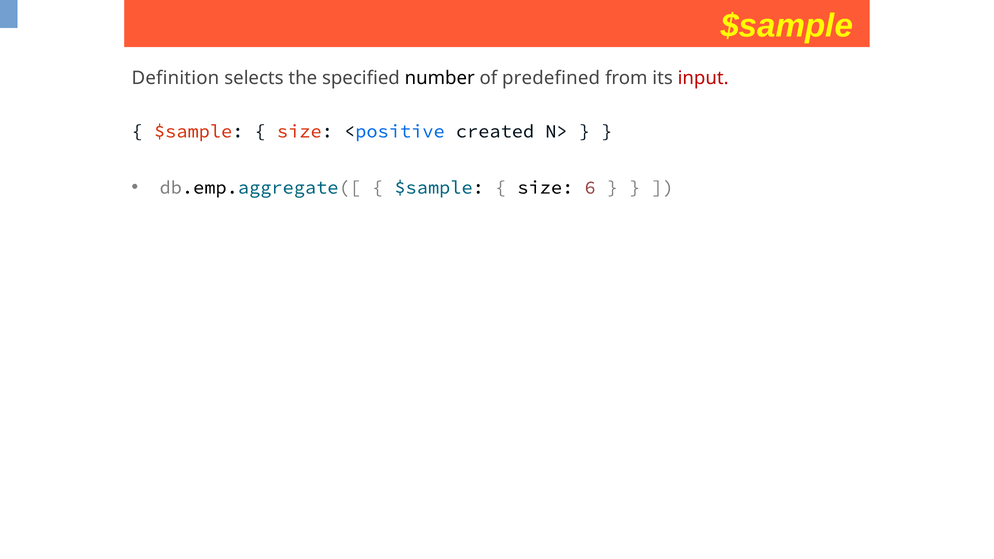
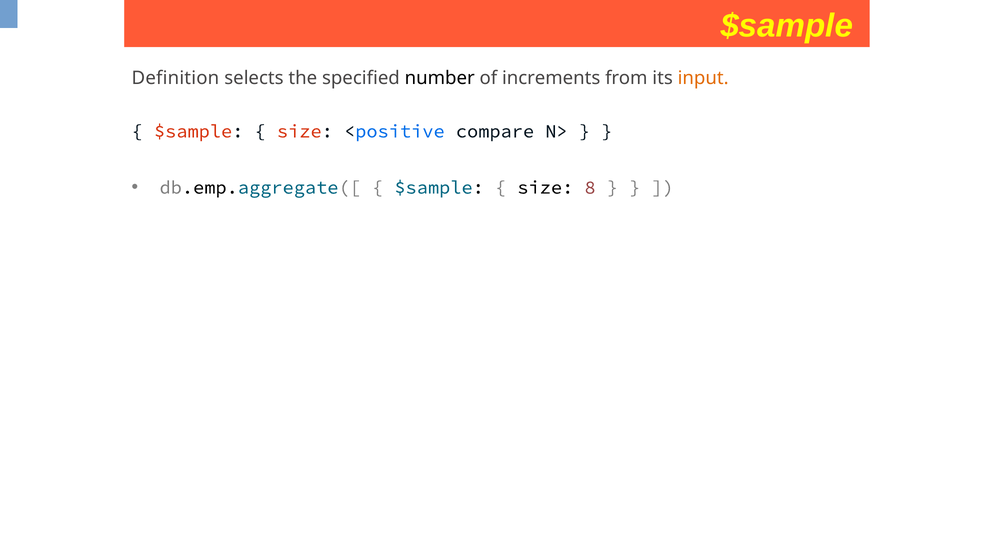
predefined: predefined -> increments (551, 78)
input colour: red -> orange (703, 78)
created: created -> compare (495, 131)
6: 6 -> 8 (590, 188)
